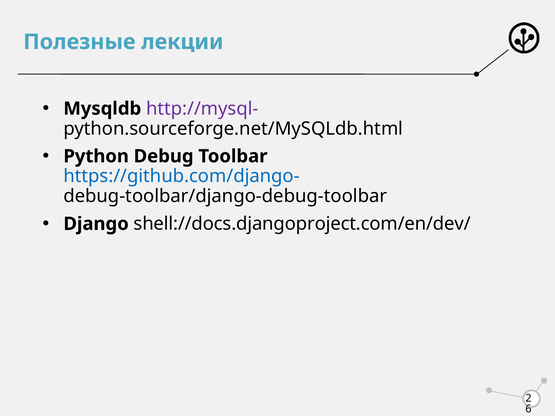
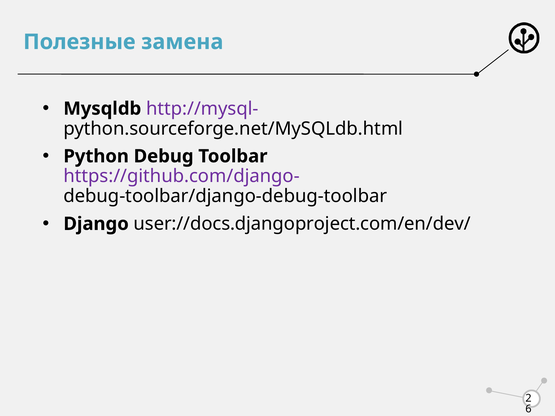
лекции: лекции -> замена (182, 42)
https://github.com/django- colour: blue -> purple (182, 176)
shell://docs.djangoproject.com/en/dev/: shell://docs.djangoproject.com/en/dev/ -> user://docs.djangoproject.com/en/dev/ (302, 224)
